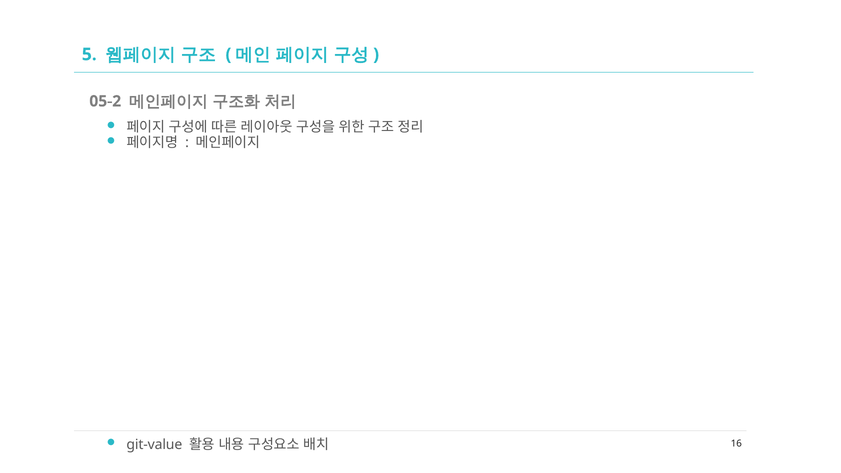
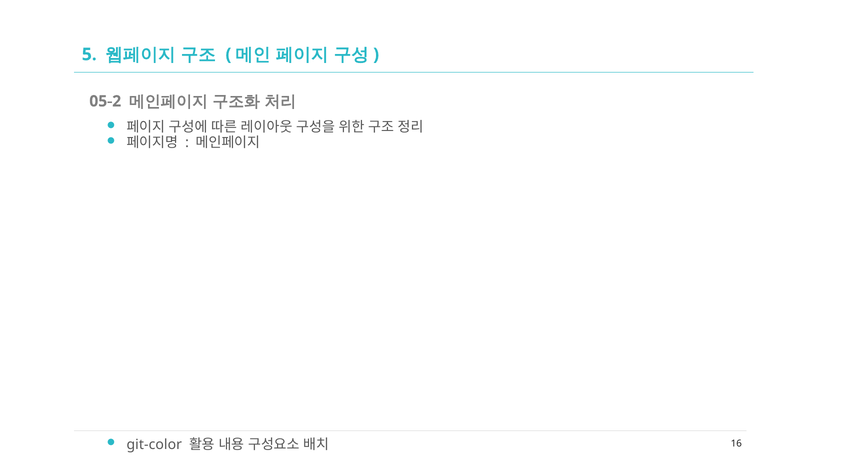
git-value: git-value -> git-color (154, 445)
